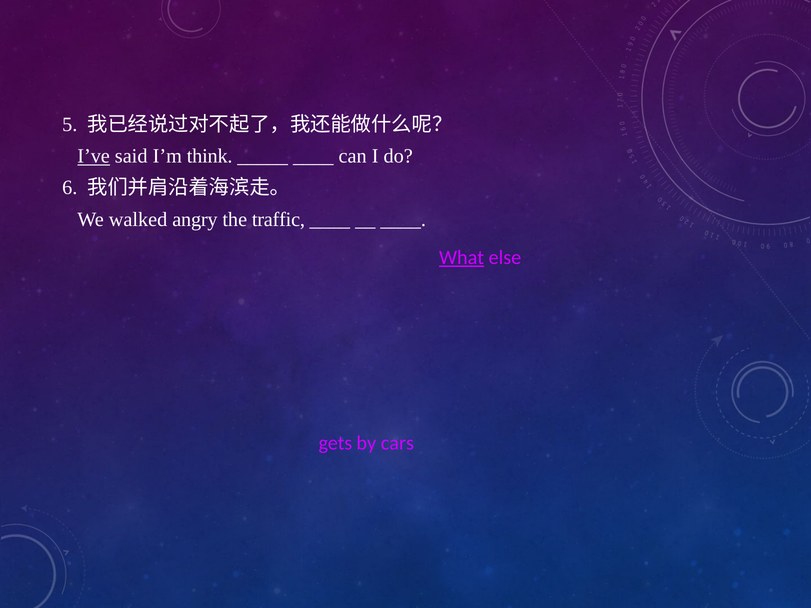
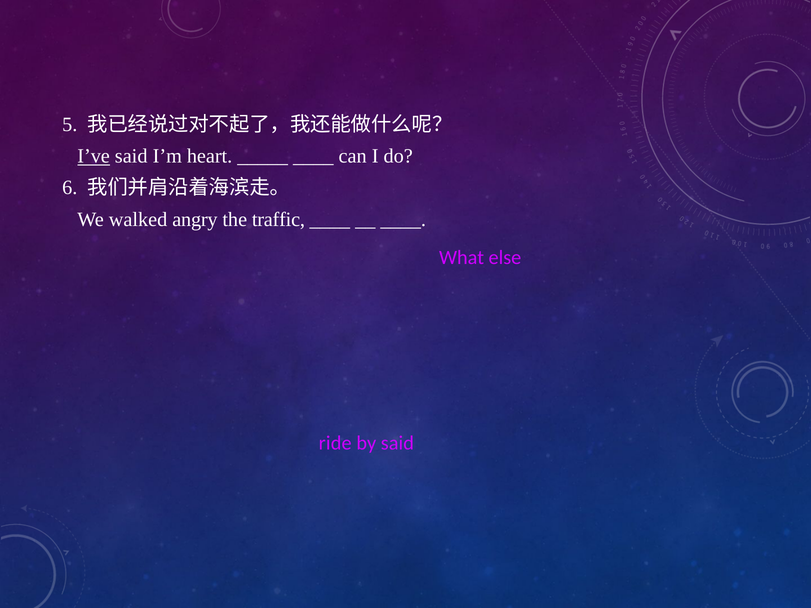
think: think -> heart (210, 156)
What underline: present -> none (462, 258)
gets: gets -> ride (335, 443)
by cars: cars -> said (397, 443)
